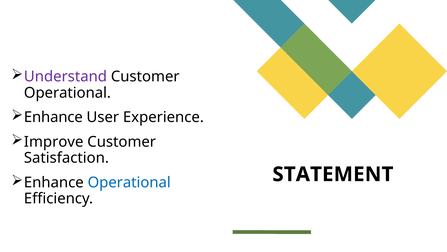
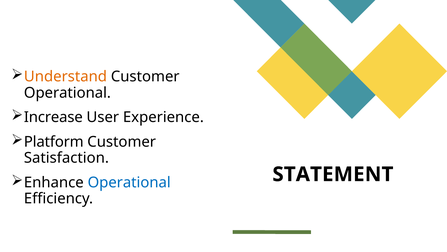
Understand colour: purple -> orange (65, 77)
Enhance: Enhance -> Increase (53, 117)
Improve: Improve -> Platform (54, 142)
